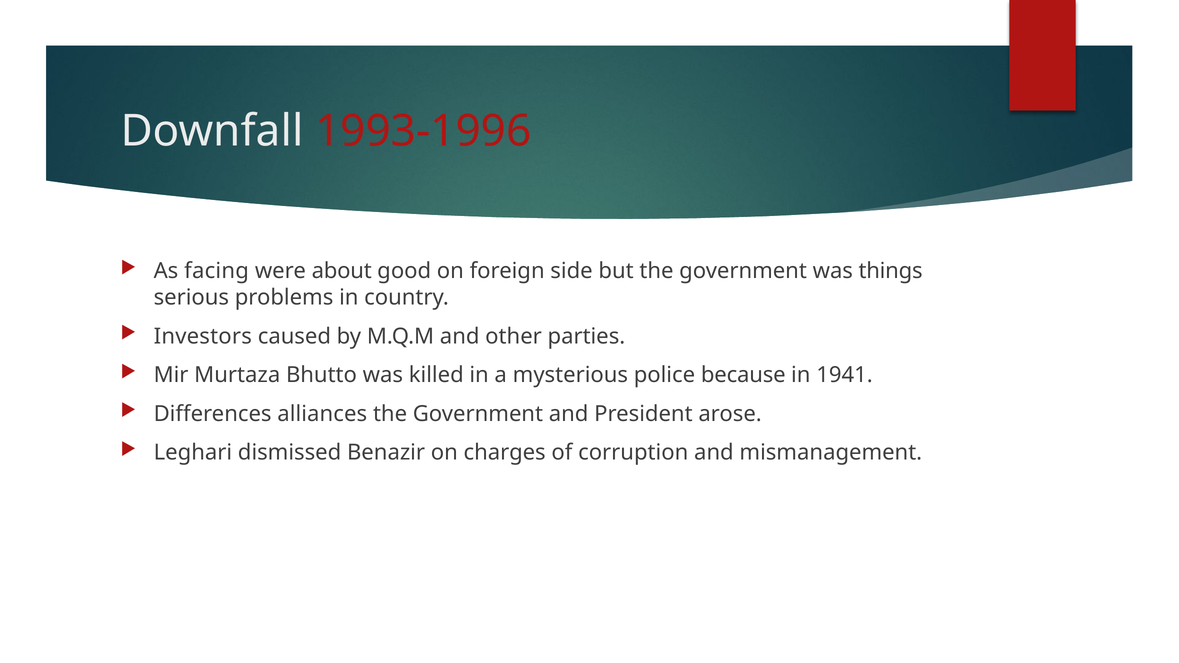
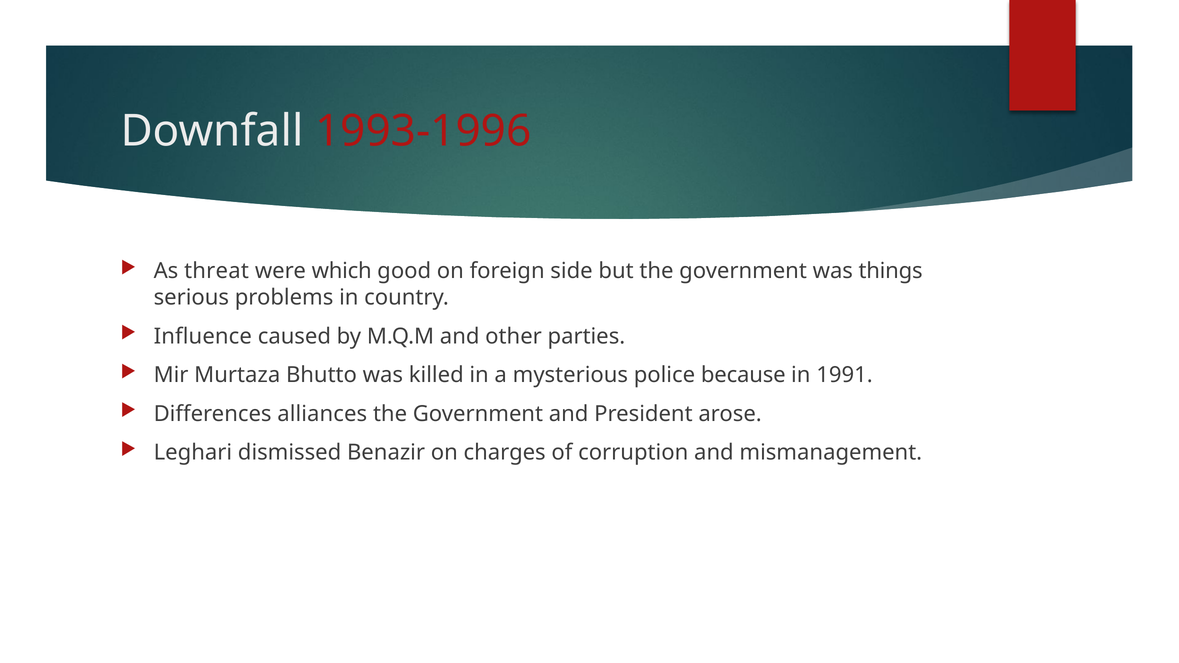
facing: facing -> threat (217, 271)
about: about -> which (342, 271)
Investors: Investors -> Influence (203, 336)
1941: 1941 -> 1991 (844, 375)
